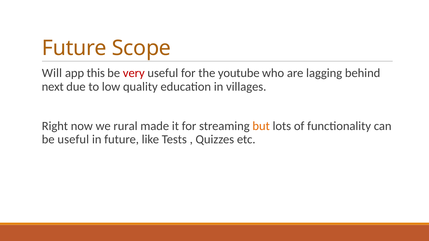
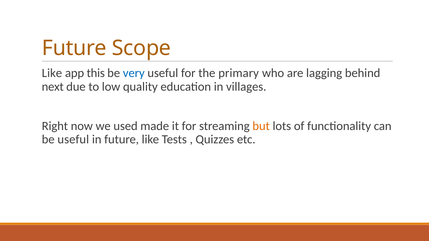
Will: Will -> Like (52, 73)
very colour: red -> blue (134, 73)
youtube: youtube -> primary (239, 73)
rural: rural -> used (126, 126)
